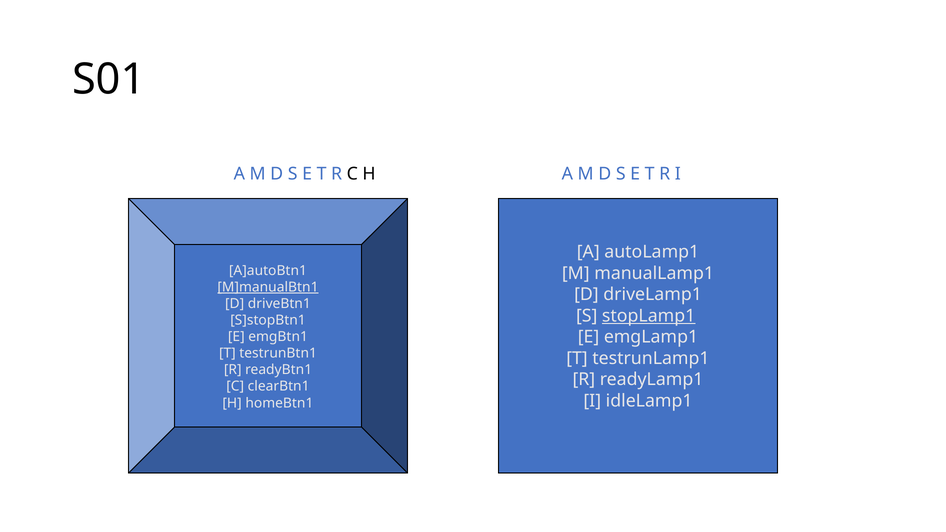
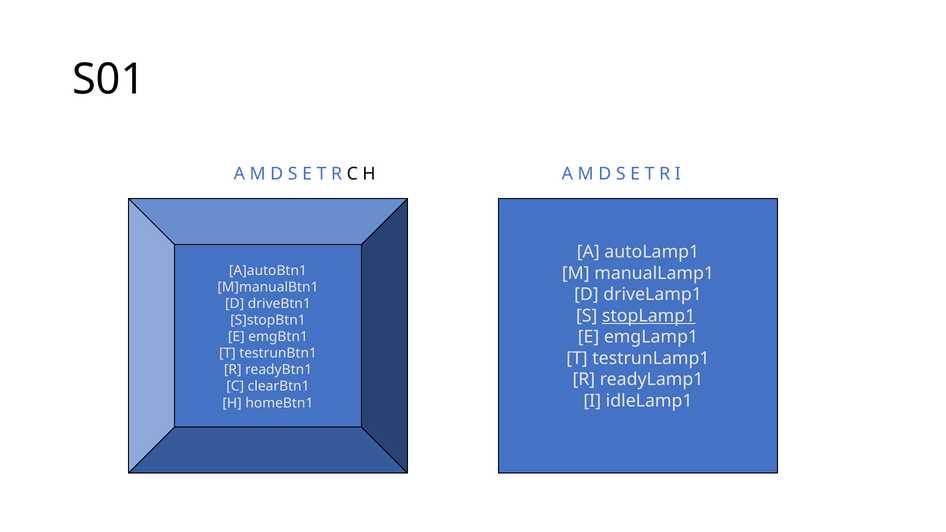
M]manualBtn1 underline: present -> none (268, 287)
